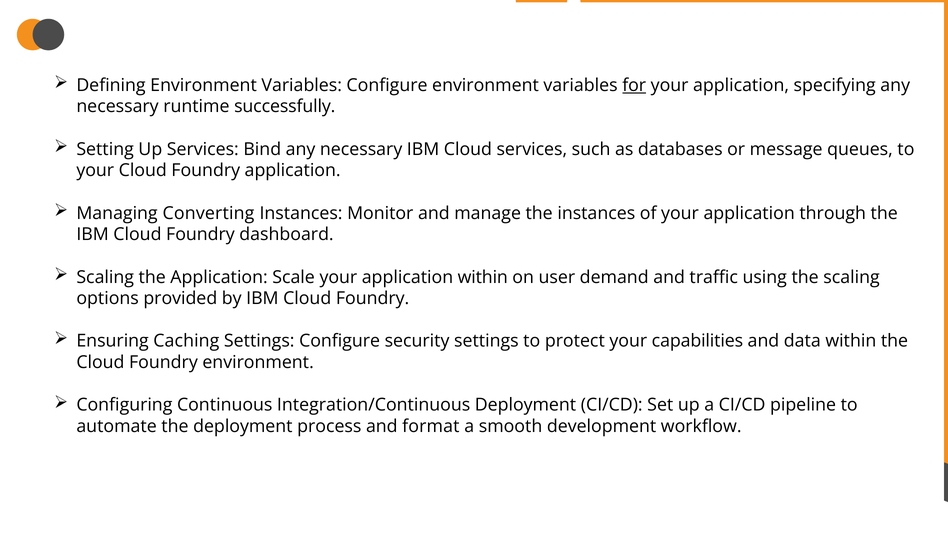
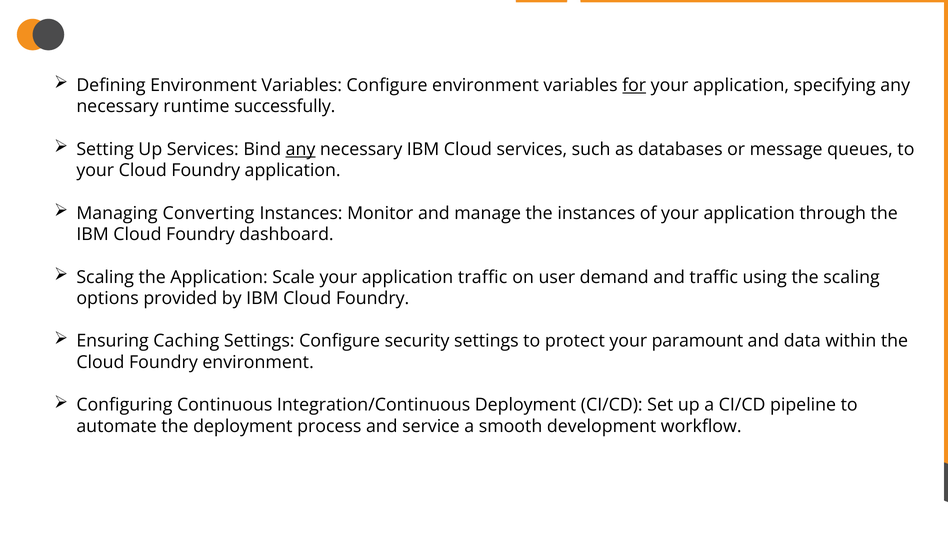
any underline: none -> present (300, 149)
application within: within -> traffic (483, 277)
capabilities: capabilities -> paramount (697, 341)
format: format -> service (431, 427)
